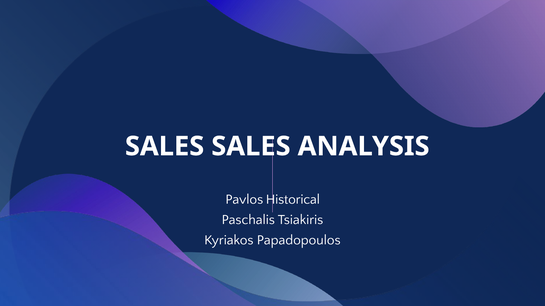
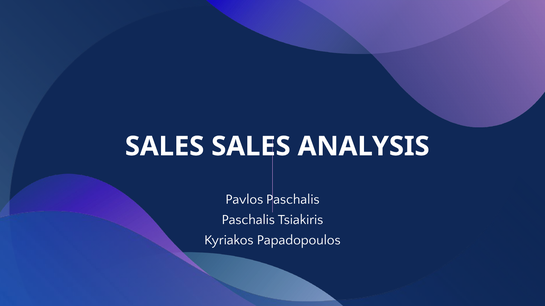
Pavlos Historical: Historical -> Paschalis (293, 200)
